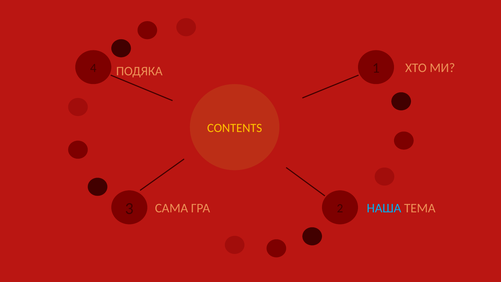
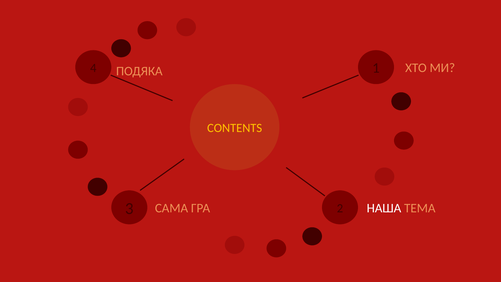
НАША colour: light blue -> white (384, 208)
